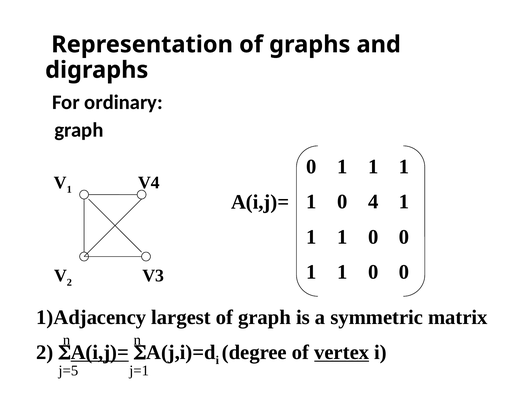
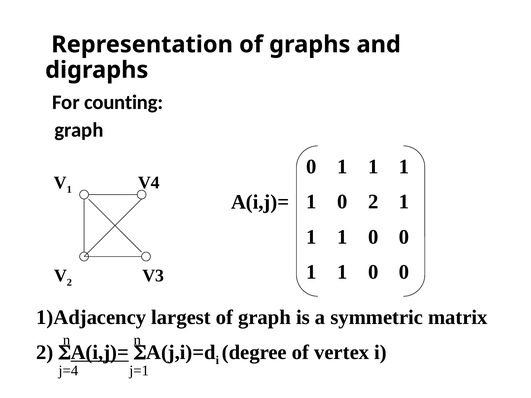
ordinary: ordinary -> counting (124, 102)
0 4: 4 -> 2 (373, 202)
vertex underline: present -> none (342, 353)
j=5: j=5 -> j=4 (68, 371)
